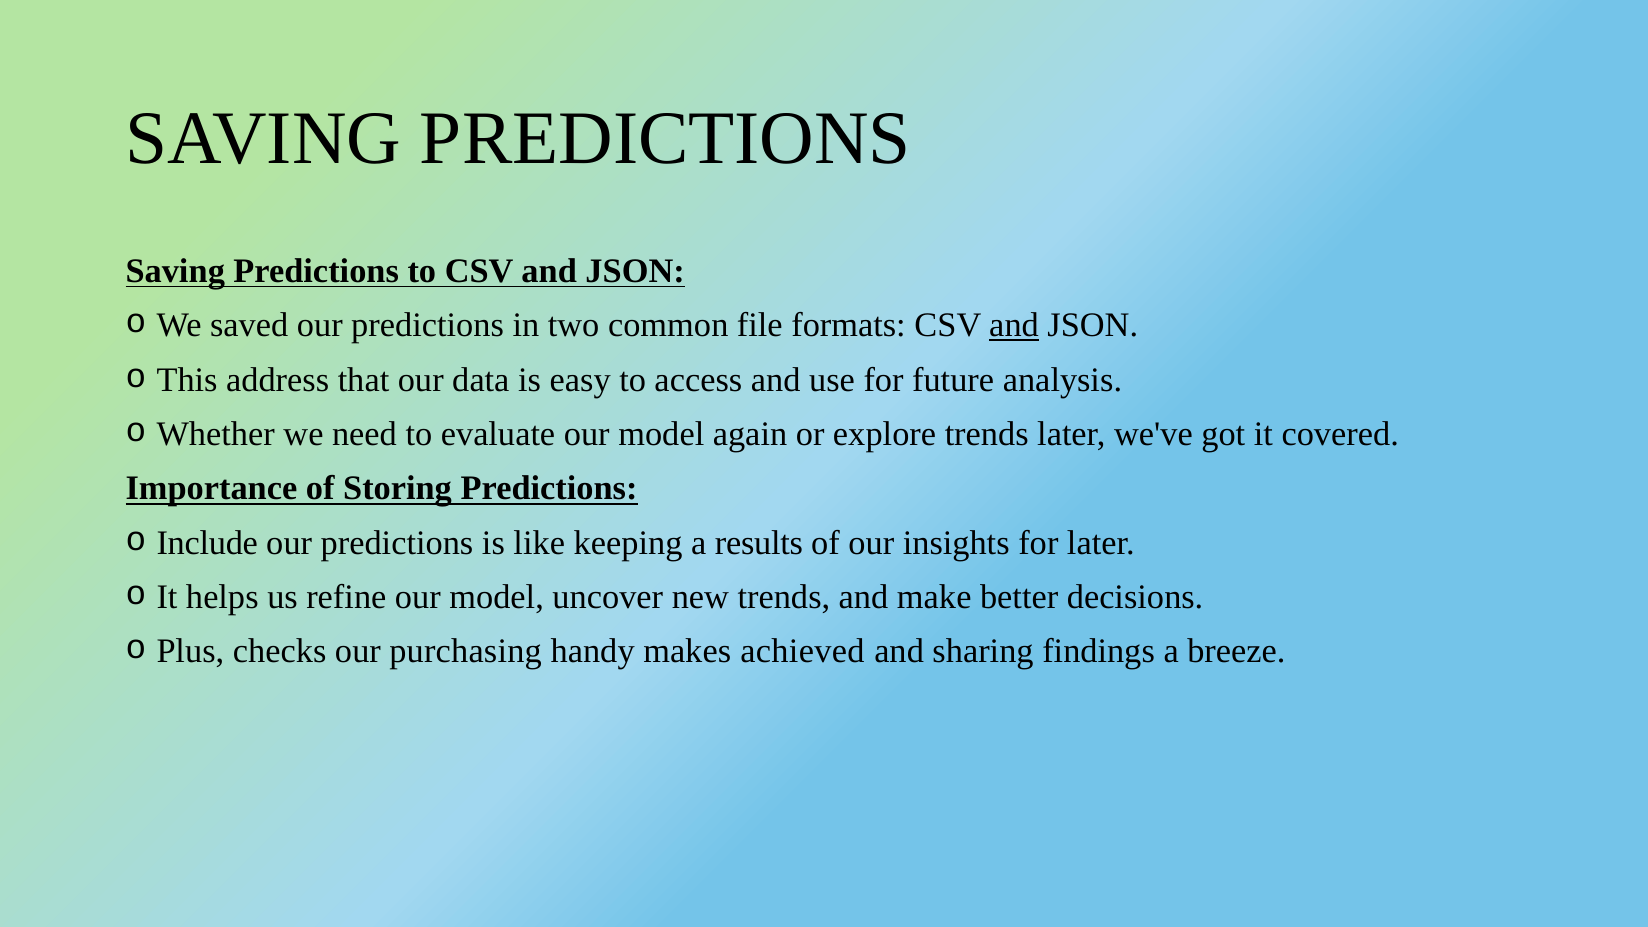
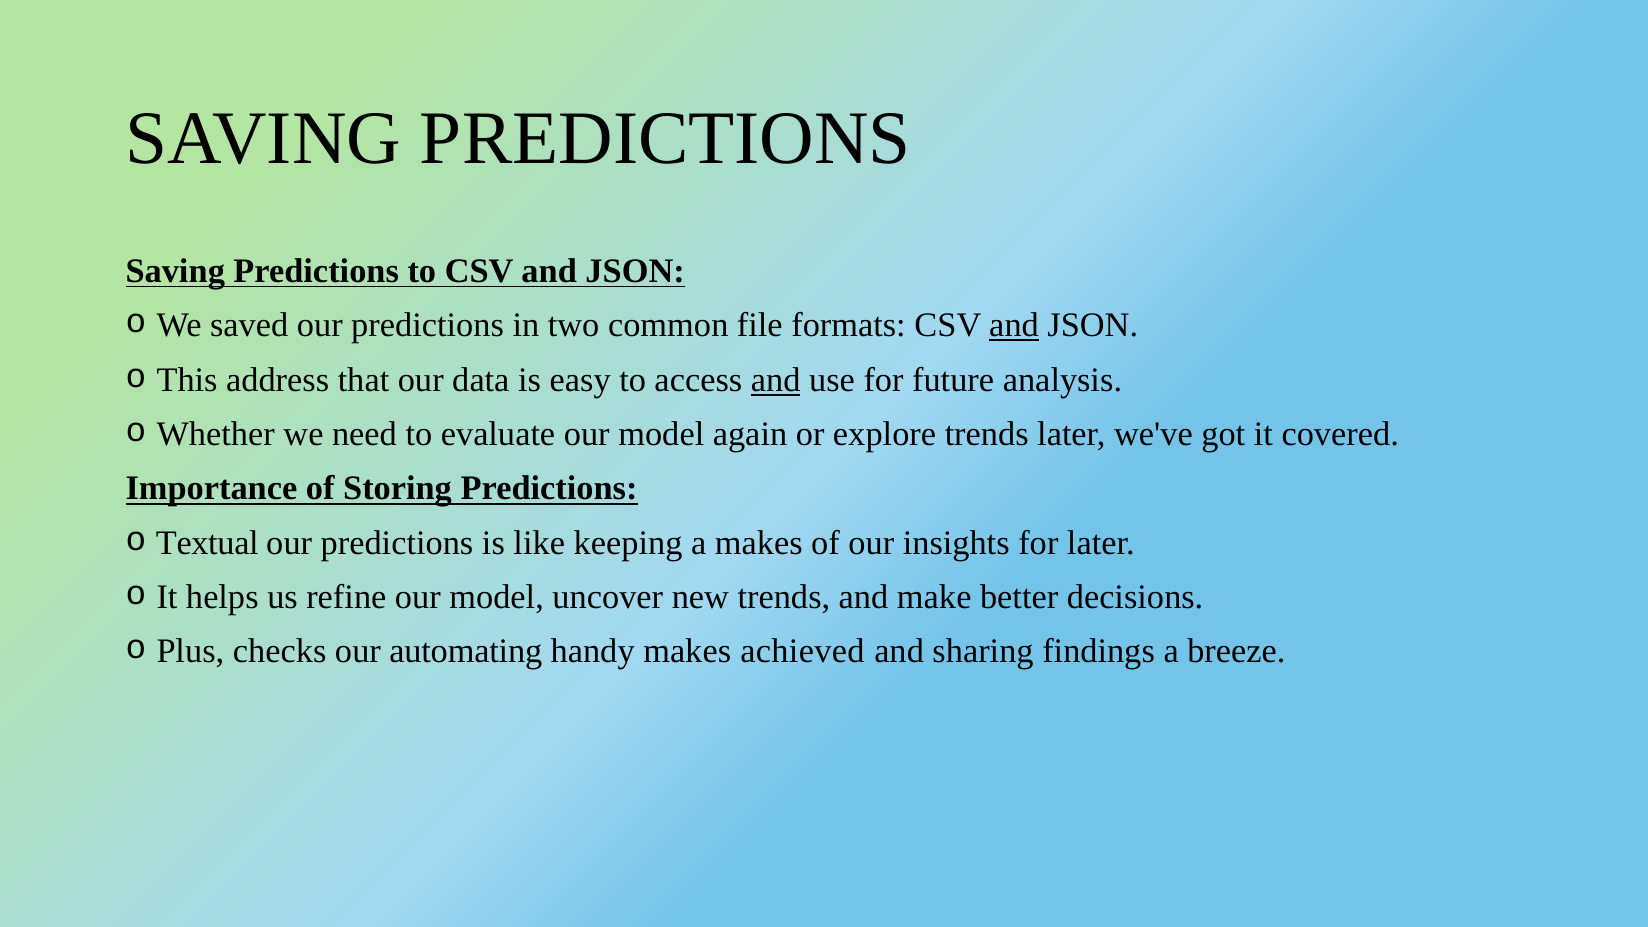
and underline: none -> present (776, 380)
Include: Include -> Textual (207, 543)
a results: results -> makes (759, 543)
purchasing: purchasing -> automating (466, 651)
